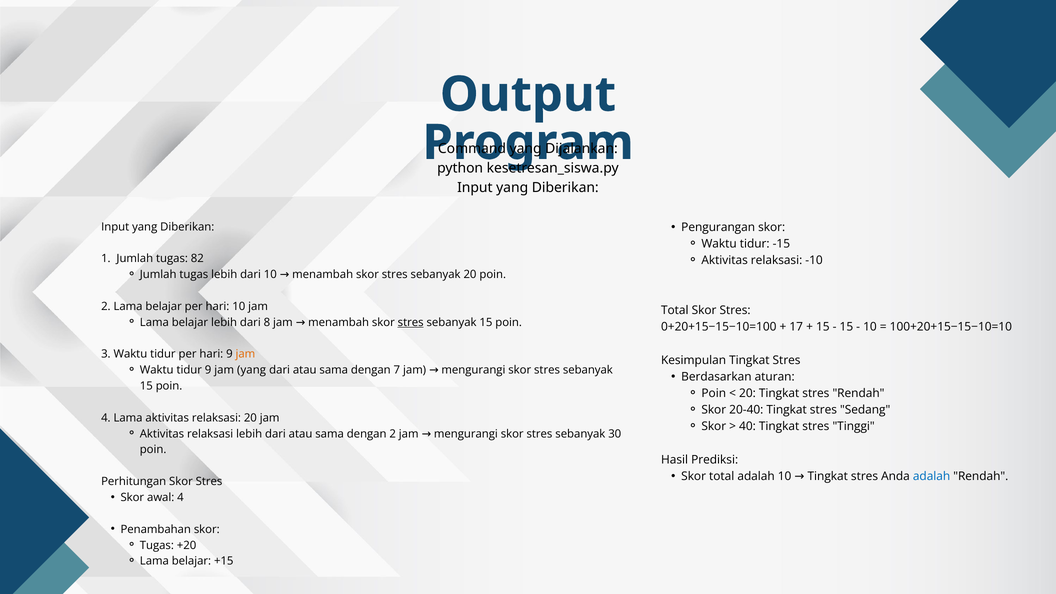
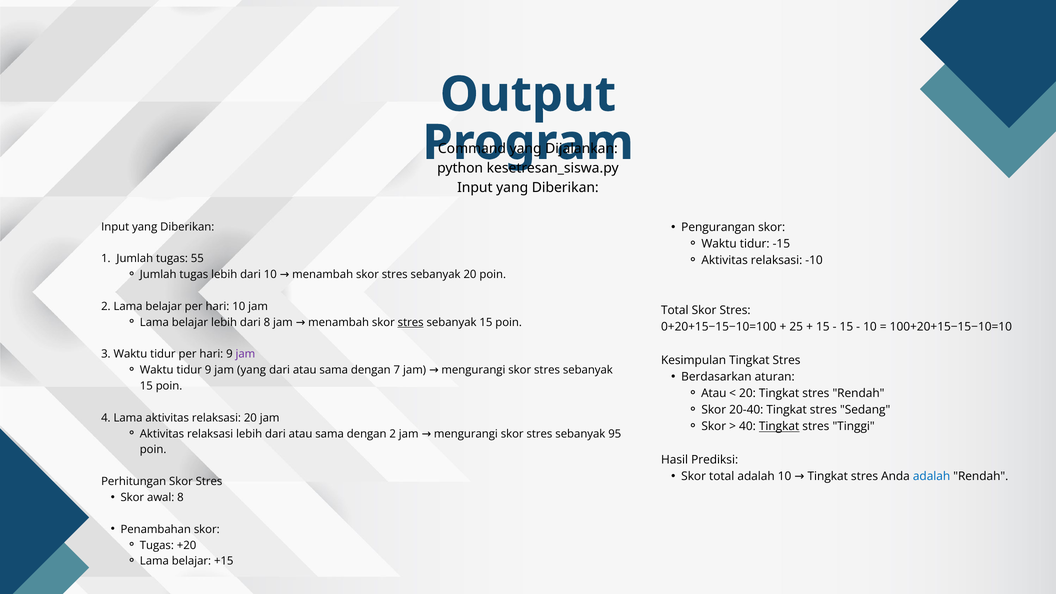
82: 82 -> 55 (197, 259)
17: 17 -> 25 (796, 327)
jam colour: orange -> purple (245, 354)
Poin: Poin -> Atau (714, 393)
Tingkat underline: none -> present (779, 427)
30: 30 -> 95 (615, 434)
awal 4: 4 -> 8 (180, 498)
